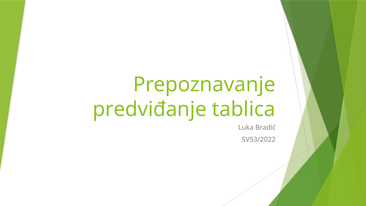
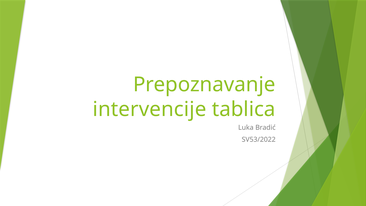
predviđanje: predviđanje -> intervencije (150, 109)
